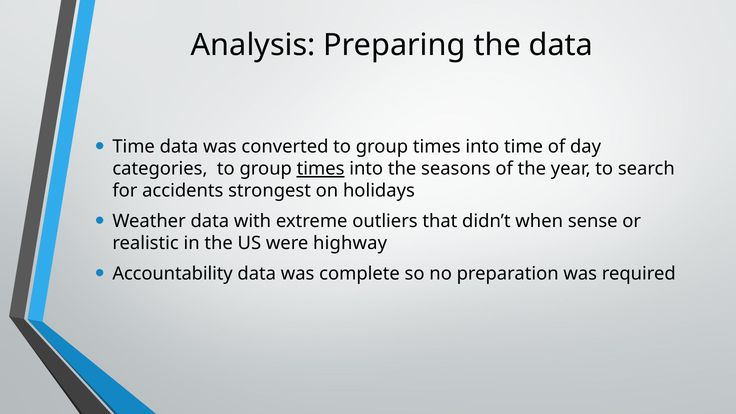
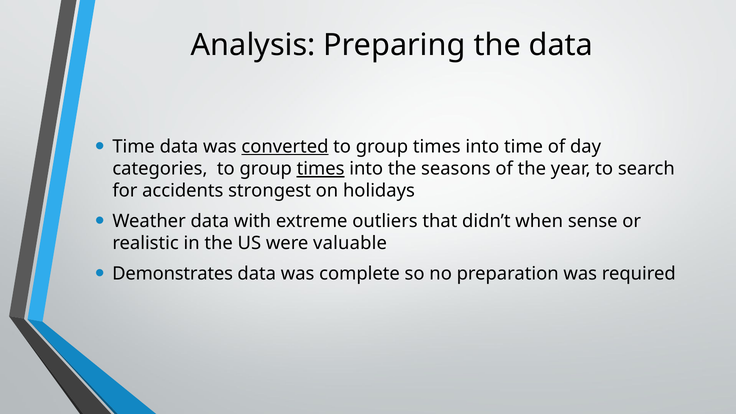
converted underline: none -> present (285, 147)
highway: highway -> valuable (350, 243)
Accountability: Accountability -> Demonstrates (173, 274)
